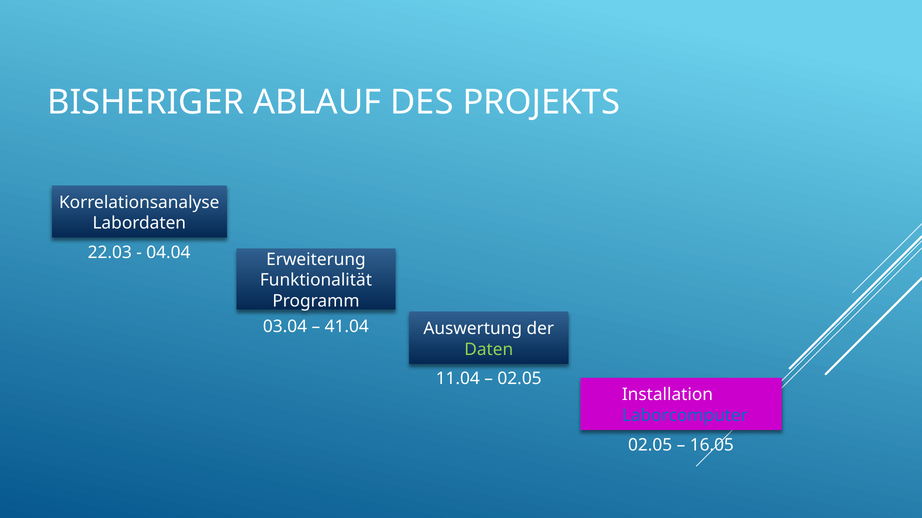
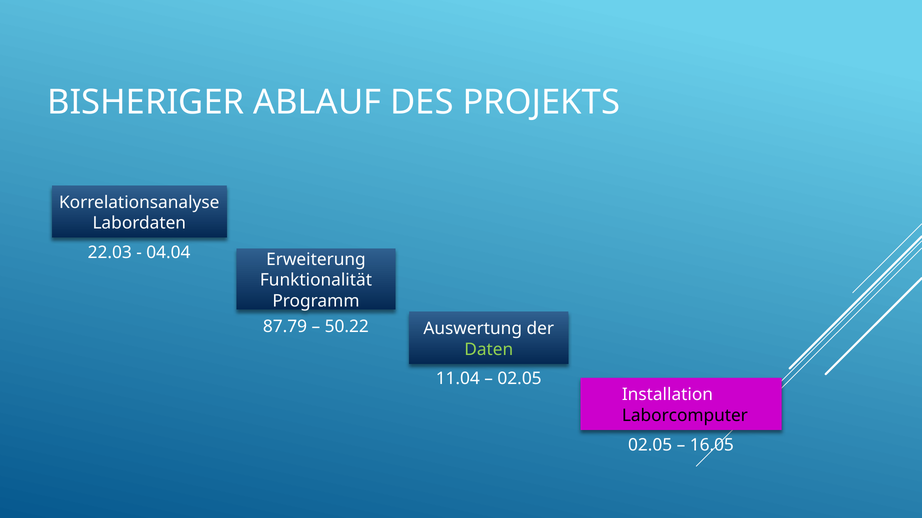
03.04: 03.04 -> 87.79 (285, 327)
41.04: 41.04 -> 50.22 (347, 327)
Laborcomputer colour: blue -> black (685, 416)
